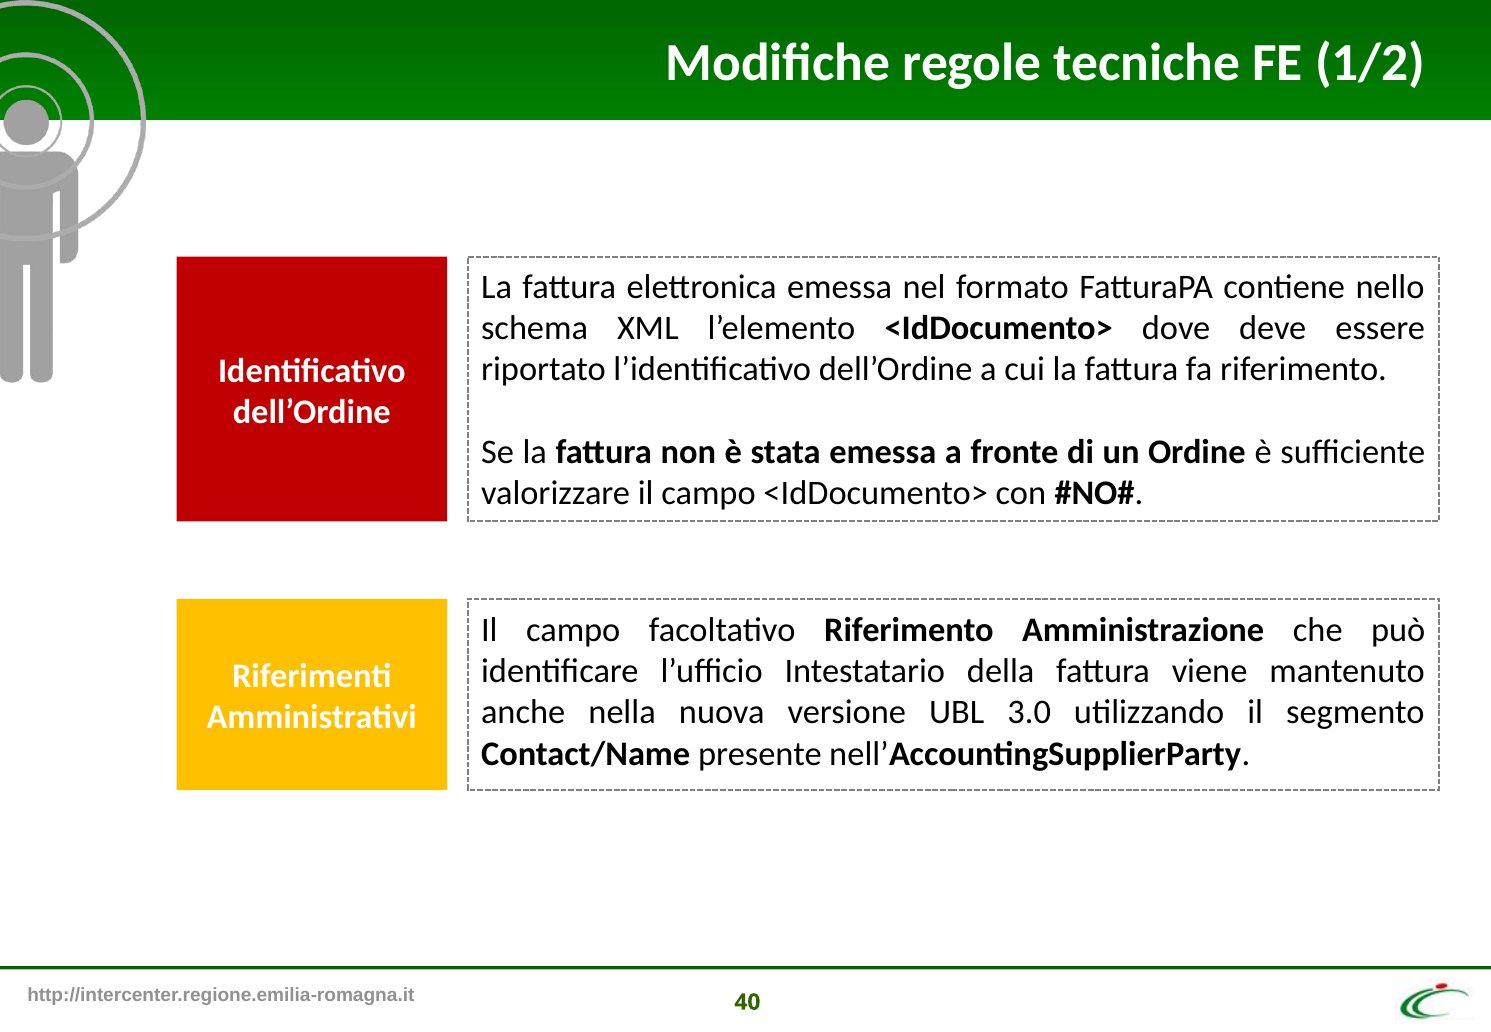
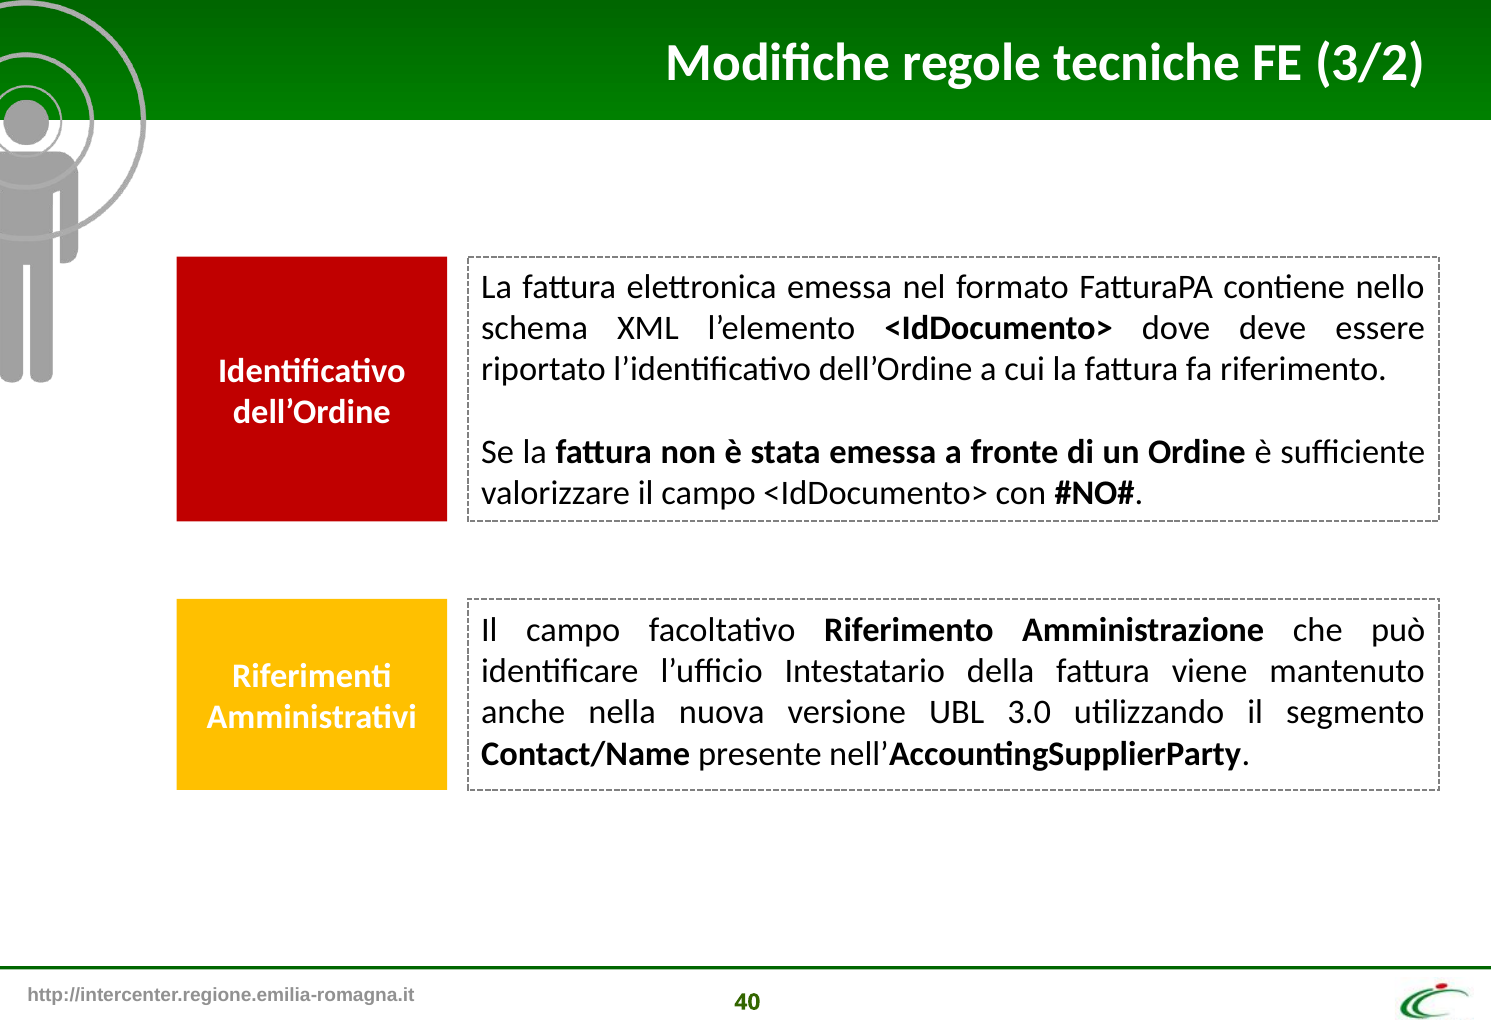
1/2: 1/2 -> 3/2 (1370, 63)
